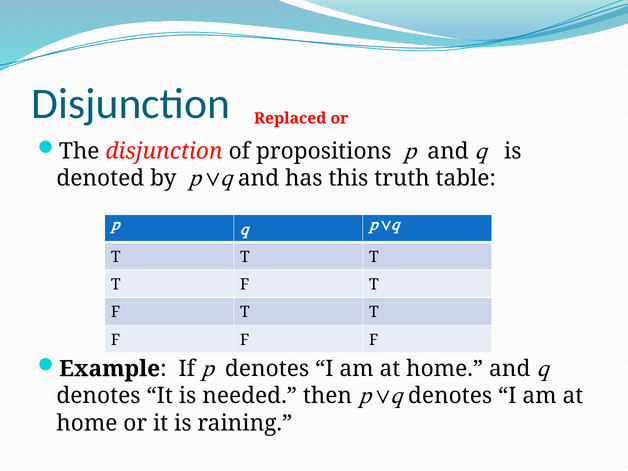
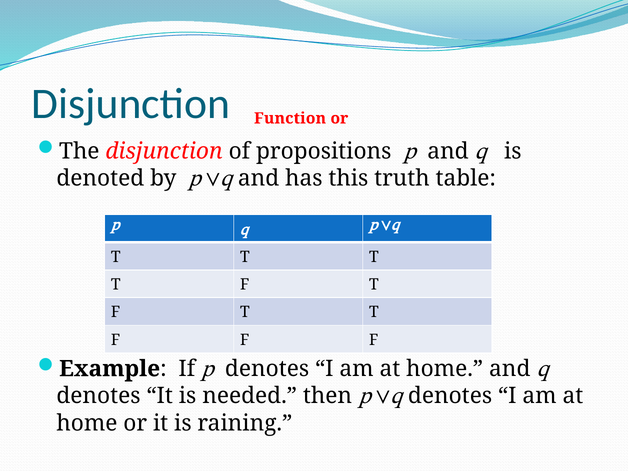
Replaced: Replaced -> Function (290, 118)
